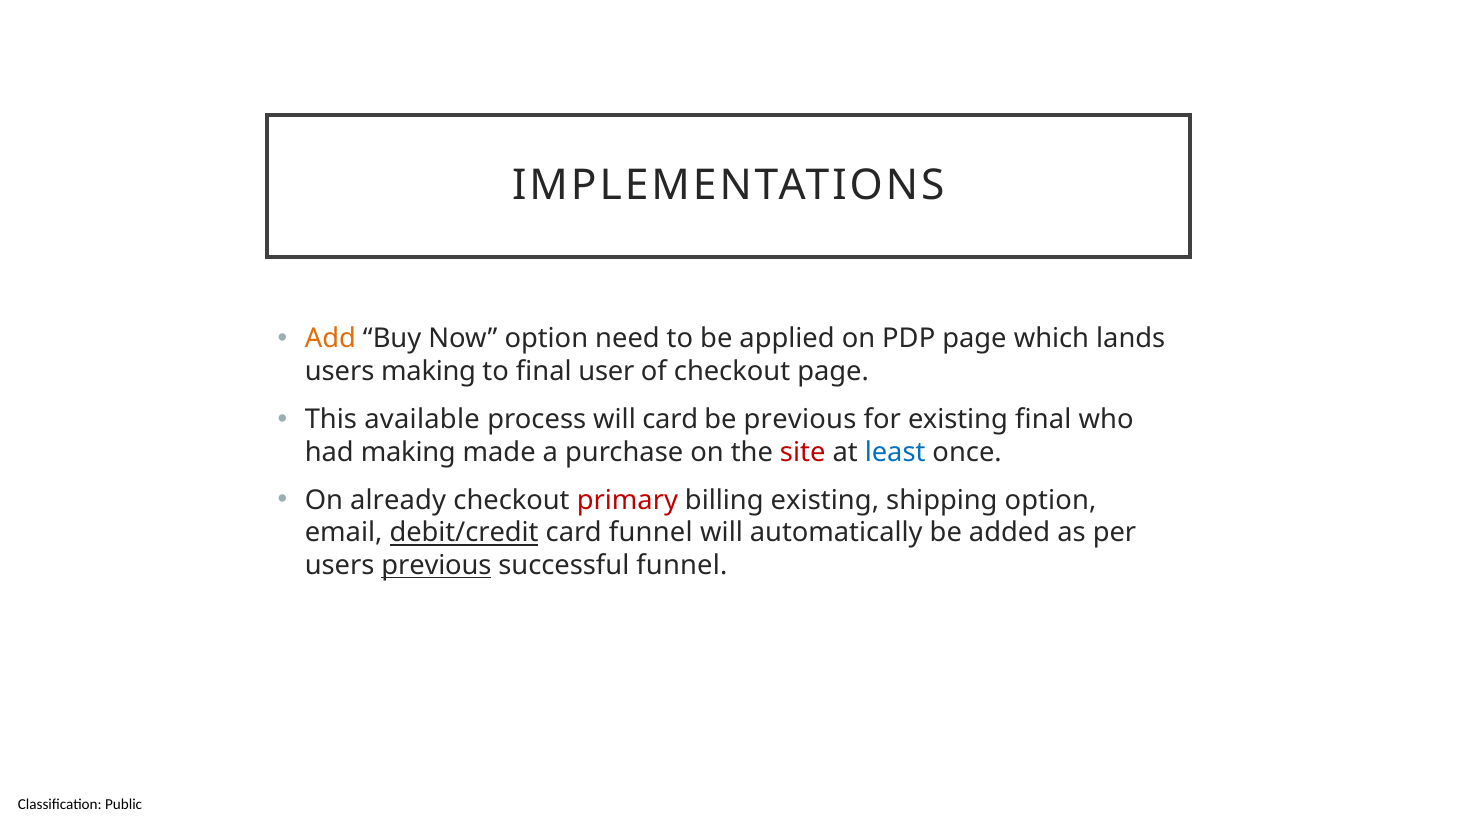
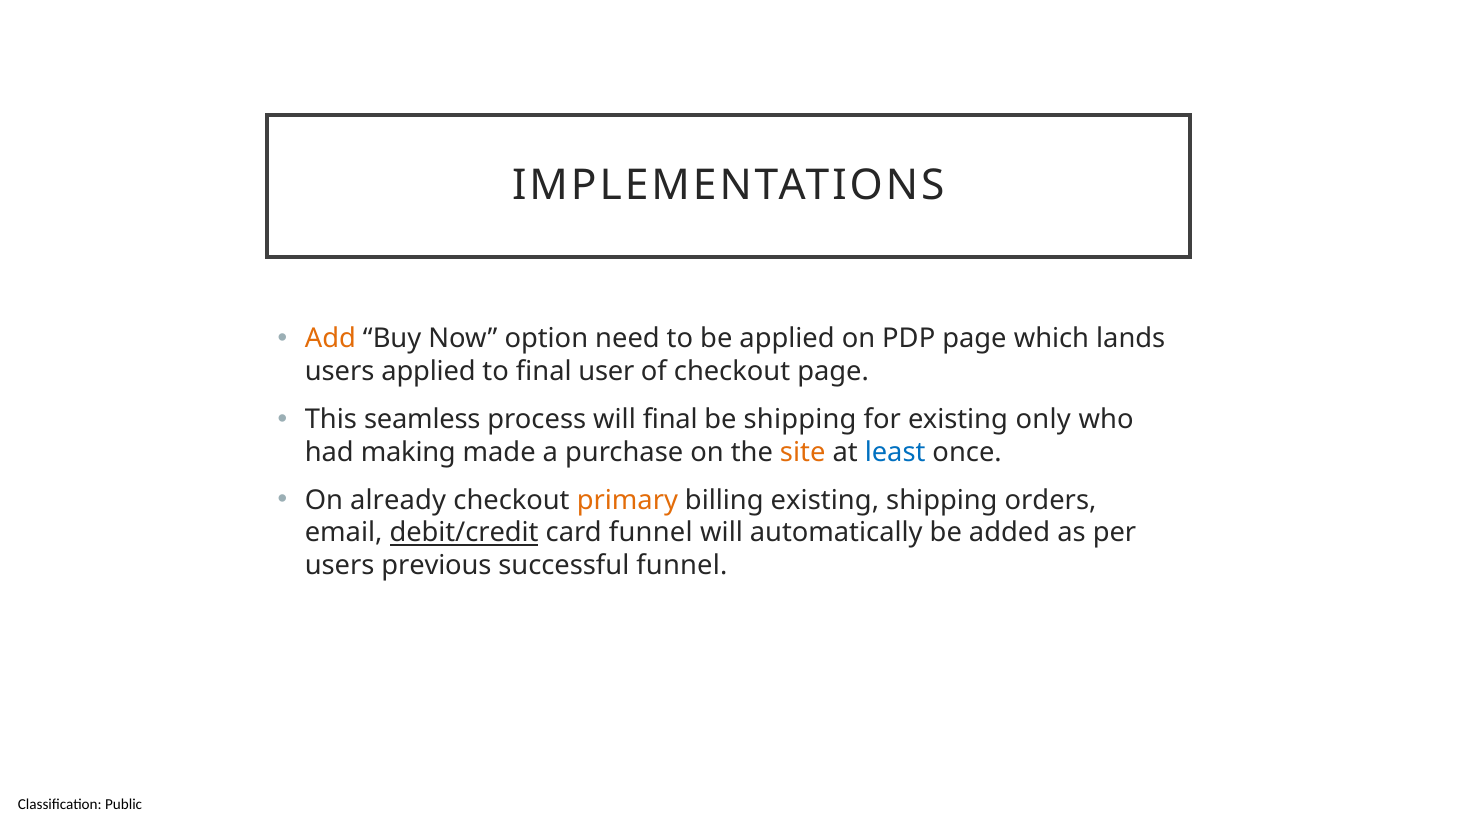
users making: making -> applied (429, 372)
available: available -> seamless (422, 420)
will card: card -> final (670, 420)
be previous: previous -> shipping (800, 420)
existing final: final -> only (1043, 420)
site colour: red -> orange (803, 453)
primary colour: red -> orange (627, 501)
shipping option: option -> orders (1051, 501)
previous underline: present -> none (436, 566)
